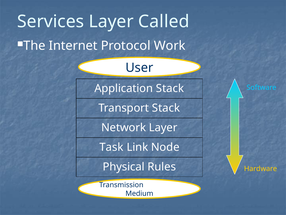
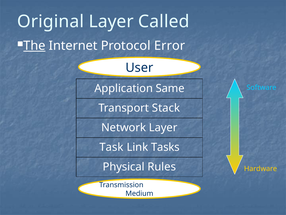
Services: Services -> Original (51, 21)
The underline: none -> present (34, 46)
Work: Work -> Error (170, 46)
Application Stack: Stack -> Same (170, 88)
Node: Node -> Tasks (165, 147)
